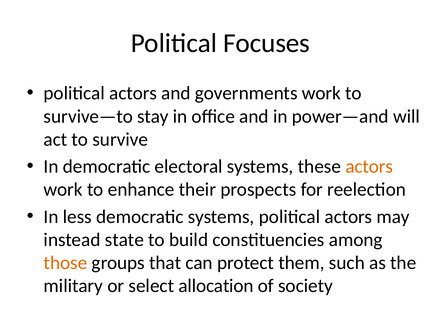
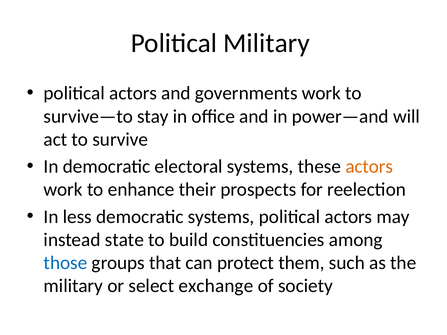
Political Focuses: Focuses -> Military (267, 43)
those colour: orange -> blue (65, 263)
allocation: allocation -> exchange (216, 286)
